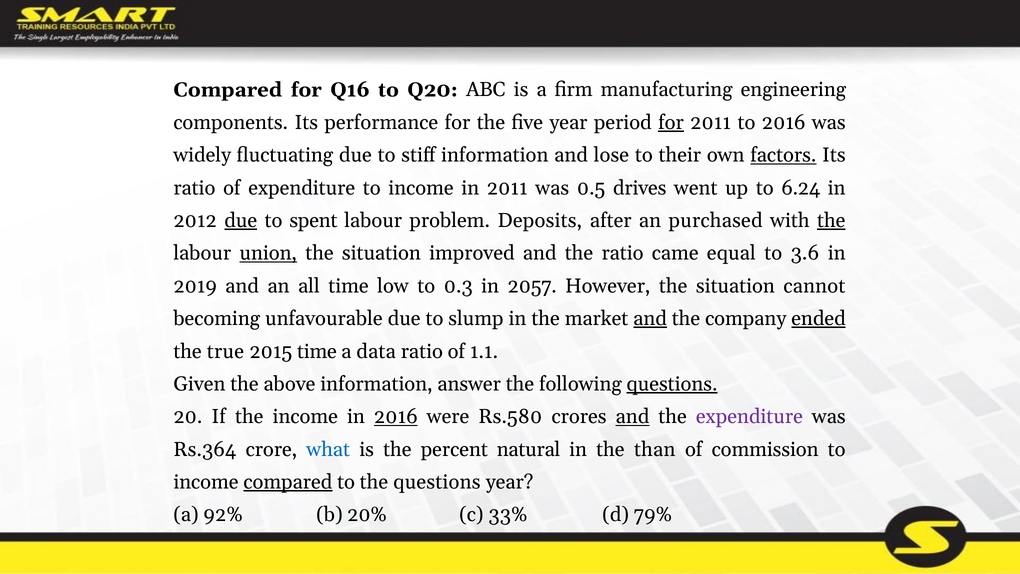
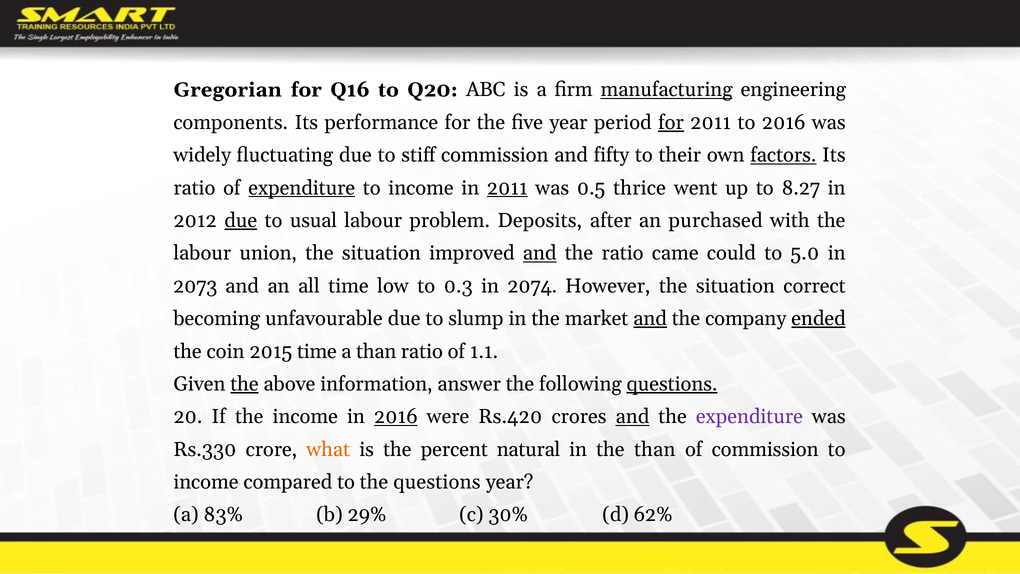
Compared: Compared -> Gregorian (228, 90)
manufacturing underline: none -> present (667, 90)
stiff information: information -> commission (495, 155)
lose: lose -> fifty (611, 155)
expenditure underline: none -> present (302, 188)
2011 underline: none -> present (507, 188)
drives: drives -> thrice (640, 188)
6.24: 6.24 -> 8.27 (801, 188)
spent: spent -> usual (313, 220)
the underline: present -> none (831, 220)
union underline: present -> none (268, 253)
and underline: none -> present (540, 253)
equal: equal -> could (731, 253)
3.6: 3.6 -> 5.0 (805, 253)
2019: 2019 -> 2073 (195, 286)
2057: 2057 -> 2074 (532, 286)
cannot: cannot -> correct (815, 286)
true: true -> coin (226, 351)
a data: data -> than (376, 351)
the underline: none -> present (244, 384)
Rs.580: Rs.580 -> Rs.420 (510, 417)
Rs.364: Rs.364 -> Rs.330 (205, 449)
what colour: blue -> orange (328, 449)
compared underline: present -> none (288, 482)
92%: 92% -> 83% (223, 515)
20%: 20% -> 29% (367, 515)
33%: 33% -> 30% (508, 515)
79%: 79% -> 62% (653, 515)
